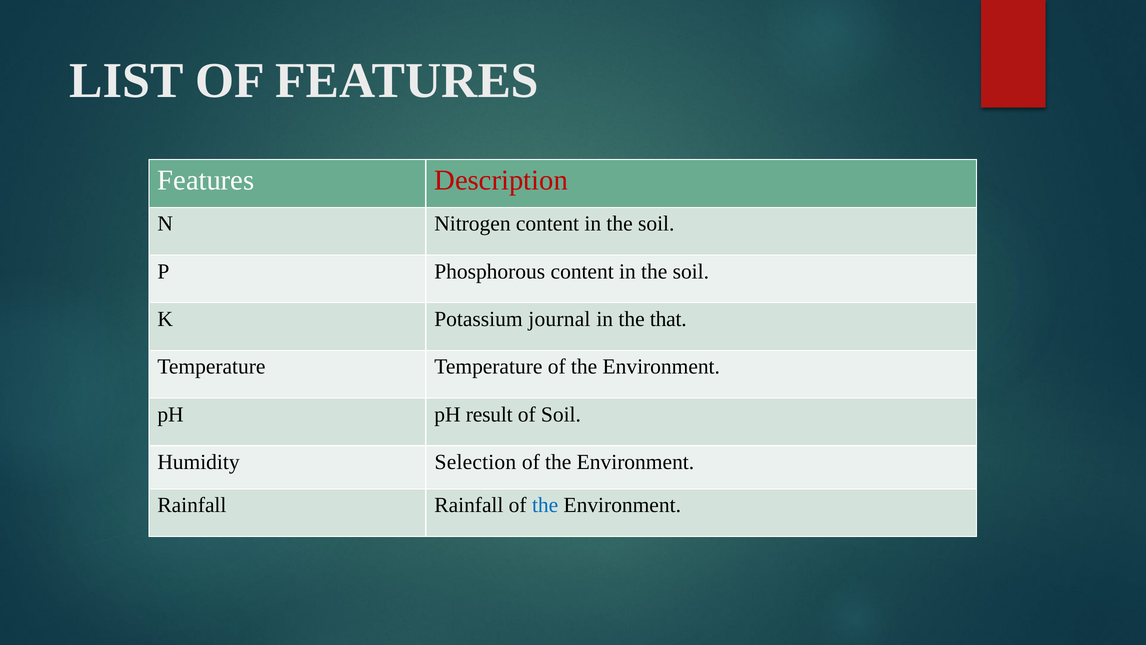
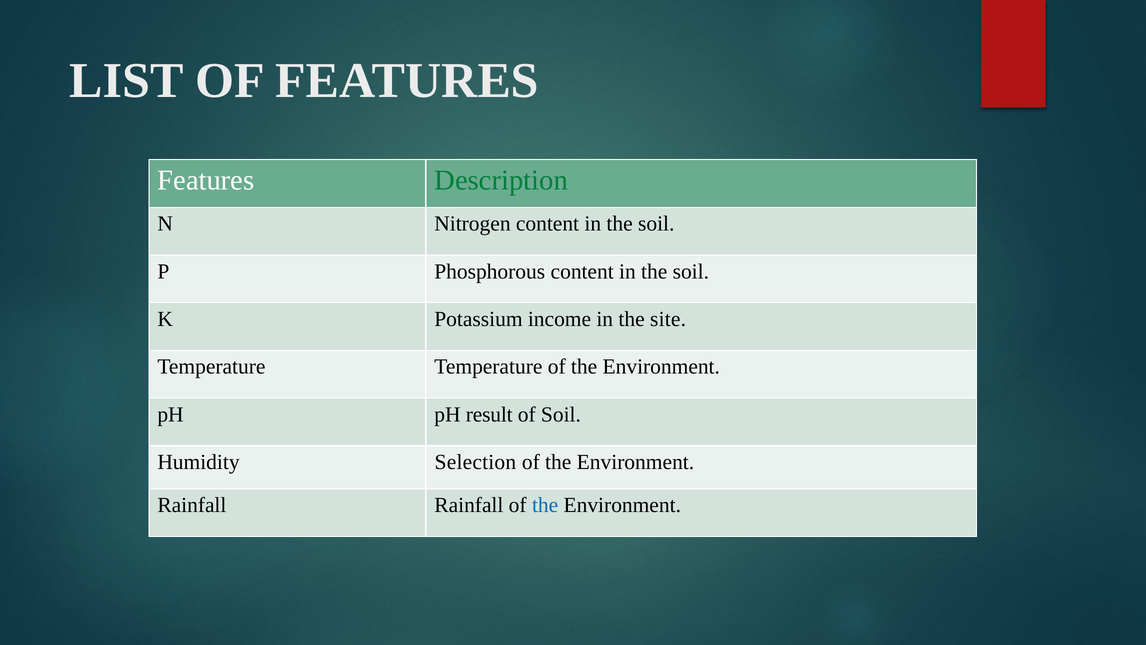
Description colour: red -> green (501, 180)
journal: journal -> income (560, 319)
that: that -> site (668, 319)
